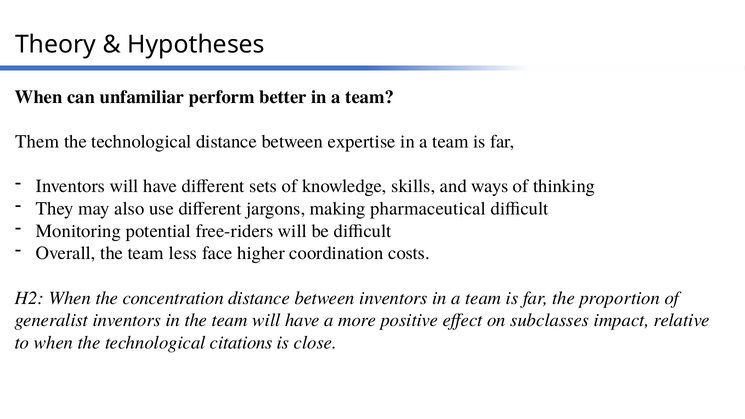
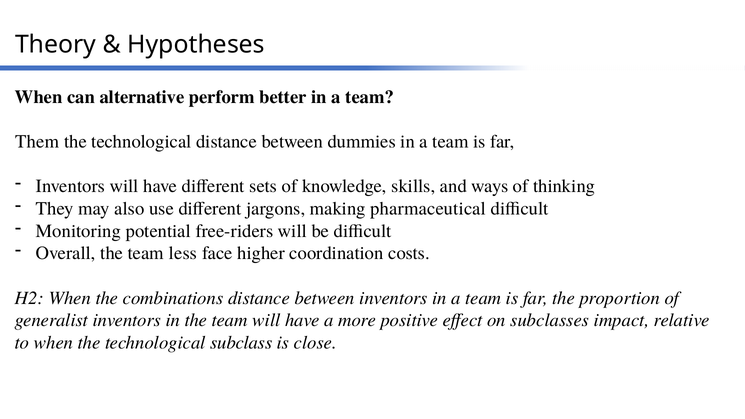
unfamiliar: unfamiliar -> alternative (142, 97)
expertise: expertise -> dummies (362, 142)
concentration: concentration -> combinations (173, 298)
citations: citations -> subclass (241, 343)
